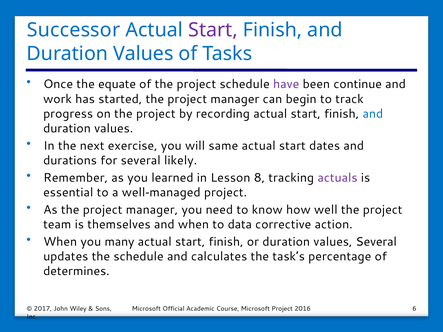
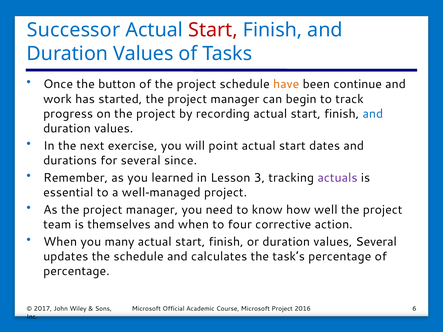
Start colour: purple -> red (213, 30)
equate: equate -> button (117, 84)
have colour: purple -> orange (286, 84)
same: same -> point (223, 146)
likely: likely -> since (181, 161)
8: 8 -> 3 (259, 178)
data: data -> four (240, 225)
determines: determines -> percentage (76, 271)
